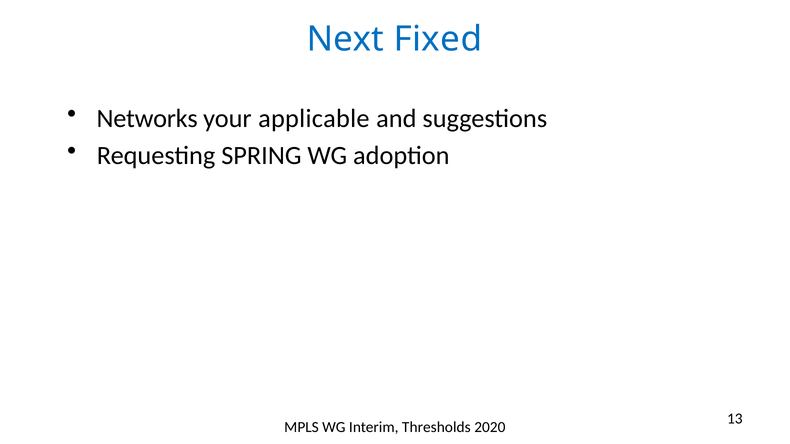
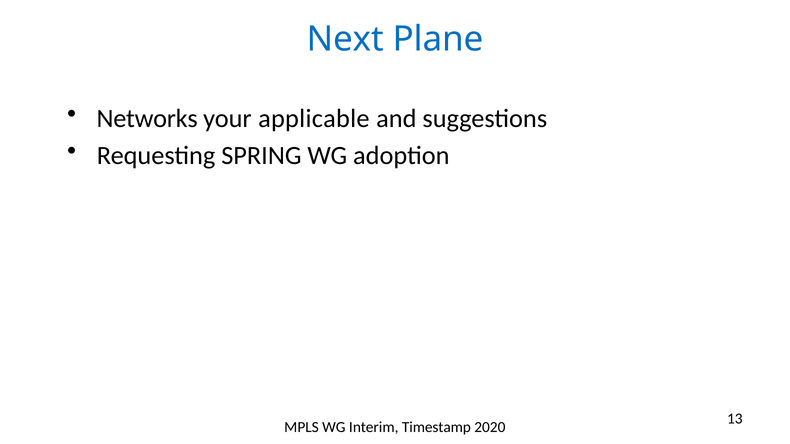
Fixed: Fixed -> Plane (438, 39)
Thresholds: Thresholds -> Timestamp (436, 428)
